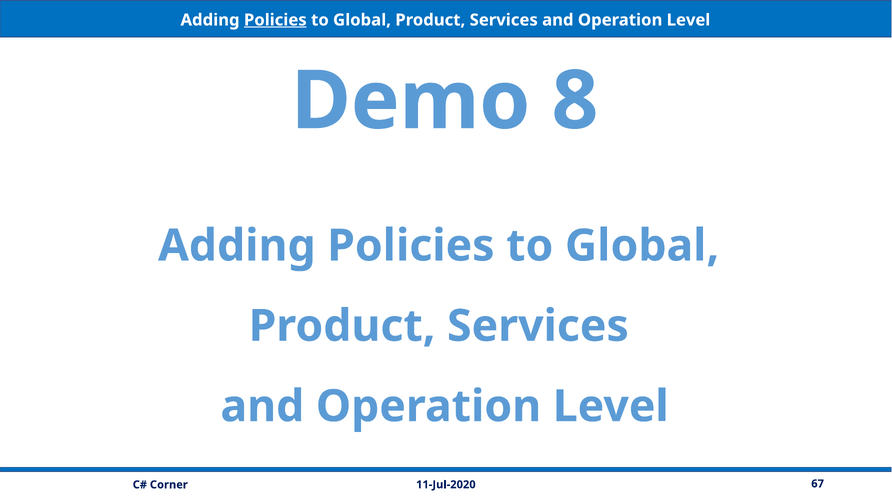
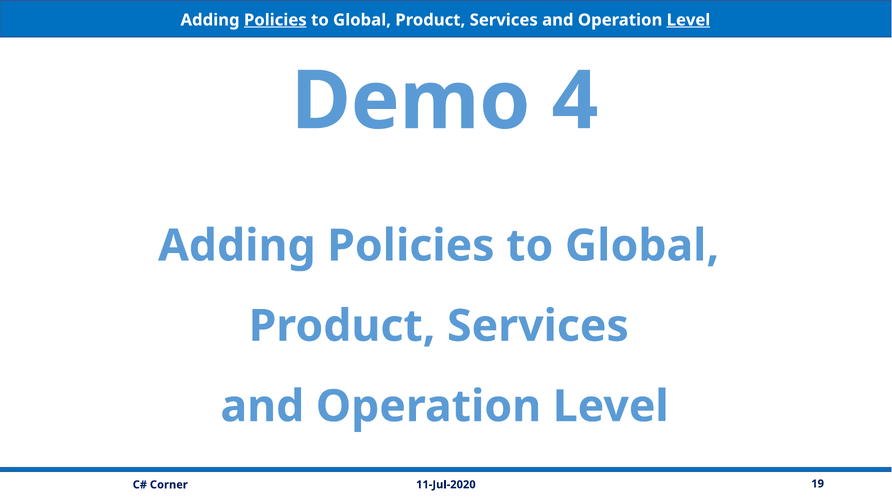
Level underline: none -> present (688, 20)
8: 8 -> 4 (575, 101)
67: 67 -> 19 (818, 483)
